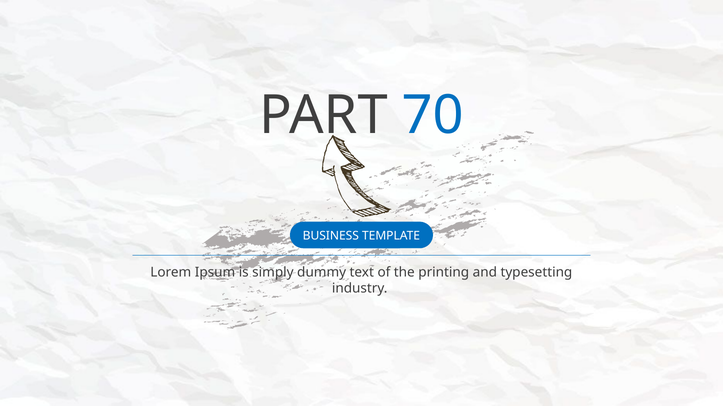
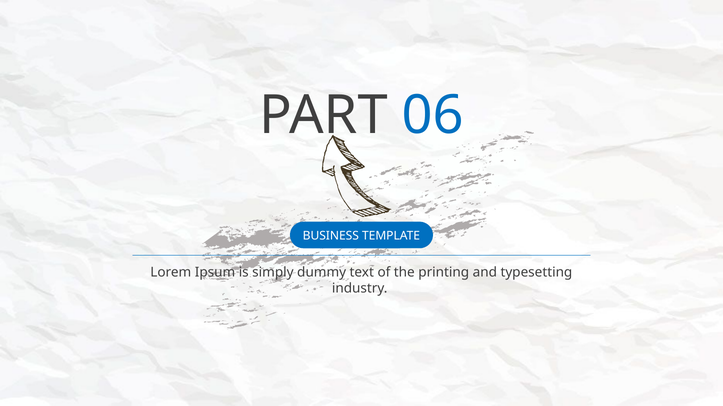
70: 70 -> 06 (433, 116)
